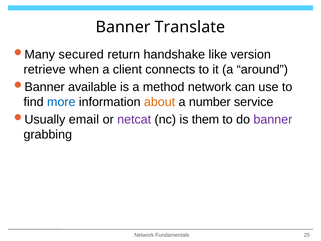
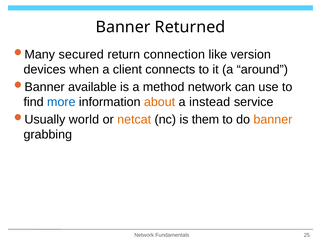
Translate: Translate -> Returned (190, 27)
handshake: handshake -> connection (174, 55)
retrieve: retrieve -> devices (45, 69)
number: number -> instead (210, 102)
email: email -> world (84, 119)
netcat colour: purple -> orange (134, 119)
banner colour: purple -> orange (273, 119)
